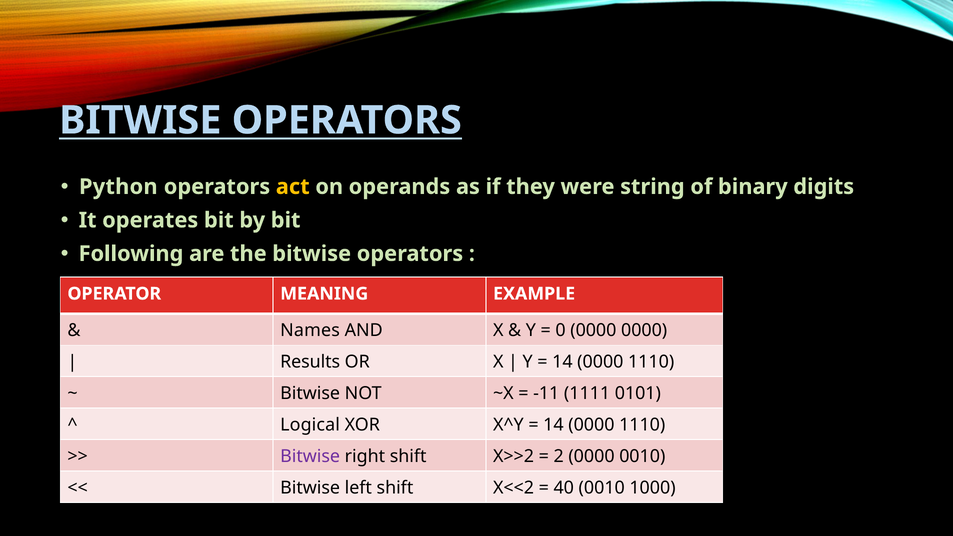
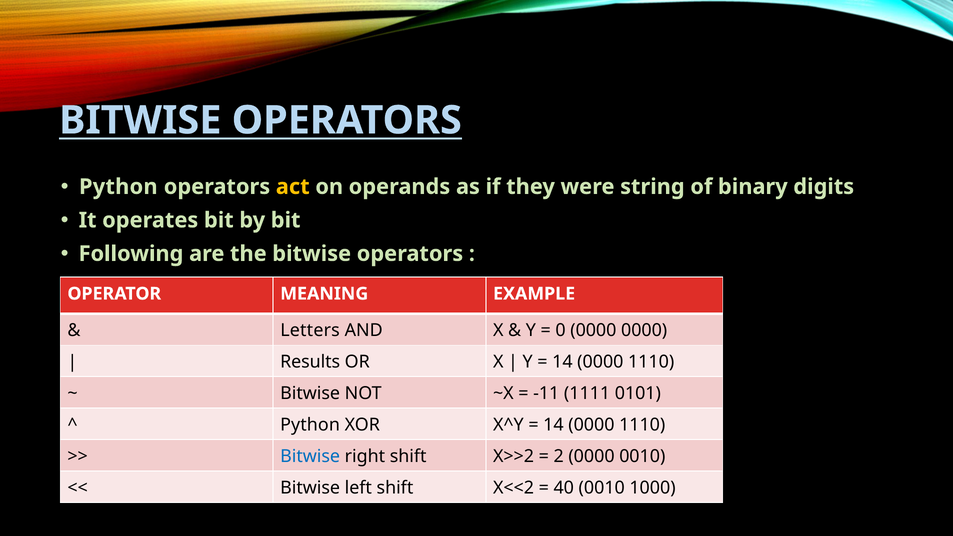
Names: Names -> Letters (310, 330)
Logical: Logical -> Python (310, 425)
Bitwise colour: purple -> blue (310, 456)
